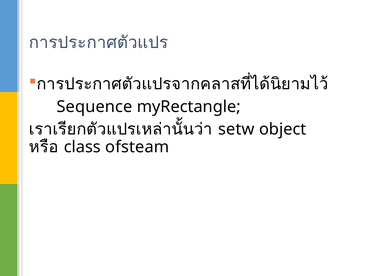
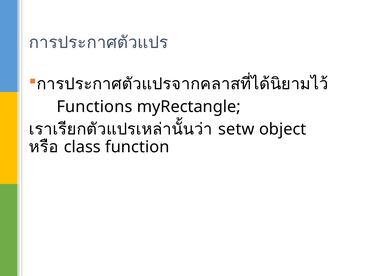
Sequence: Sequence -> Functions (94, 107)
ofsteam: ofsteam -> function (137, 147)
